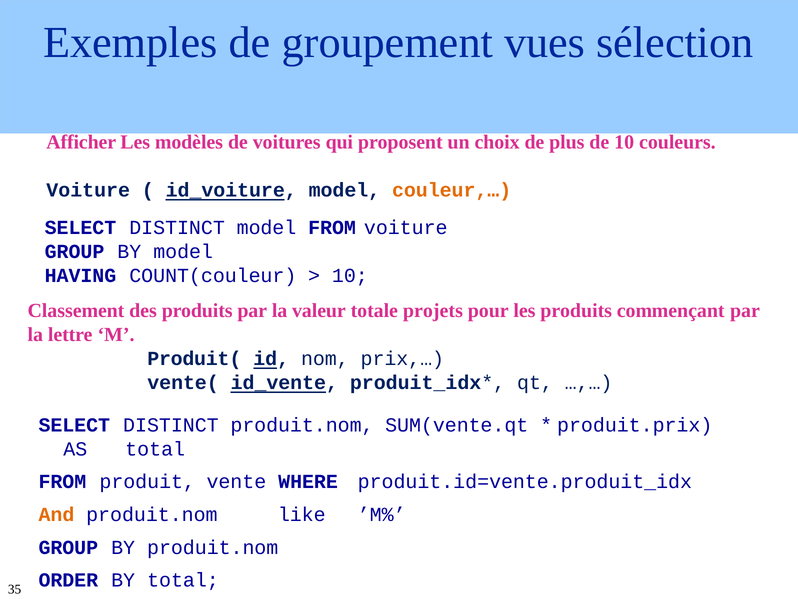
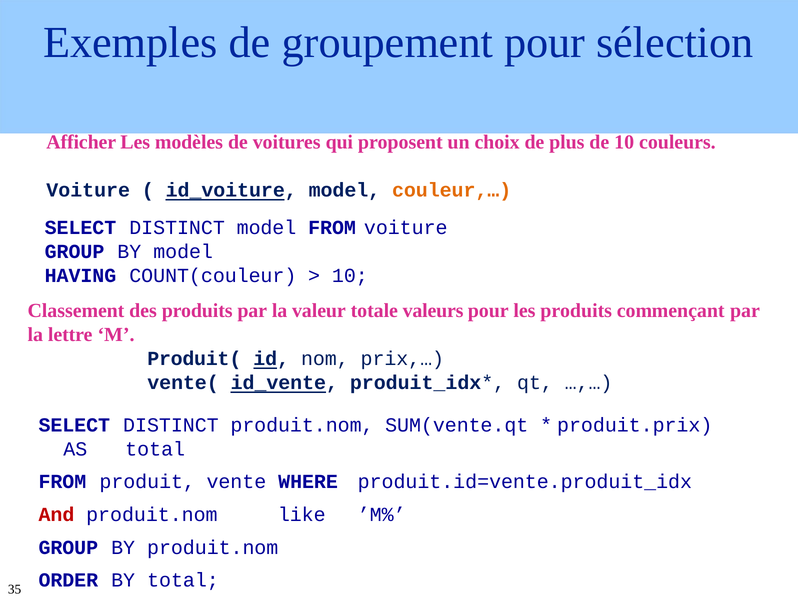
groupement vues: vues -> pour (545, 43)
projets: projets -> valeurs (433, 310)
And colour: orange -> red (56, 514)
